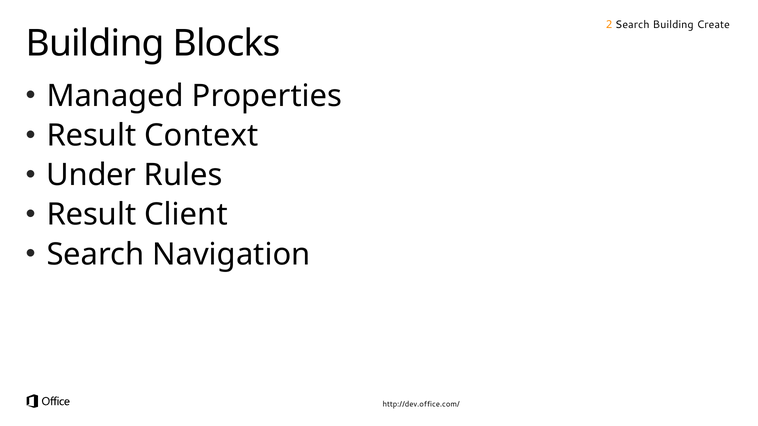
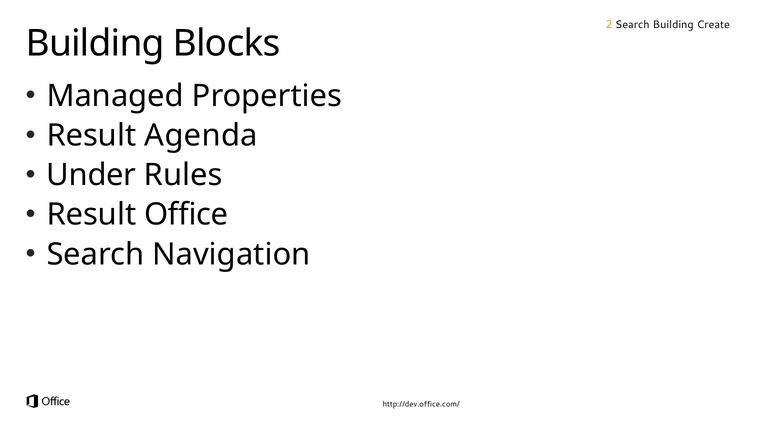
Context: Context -> Agenda (201, 136)
Client: Client -> Office (186, 215)
